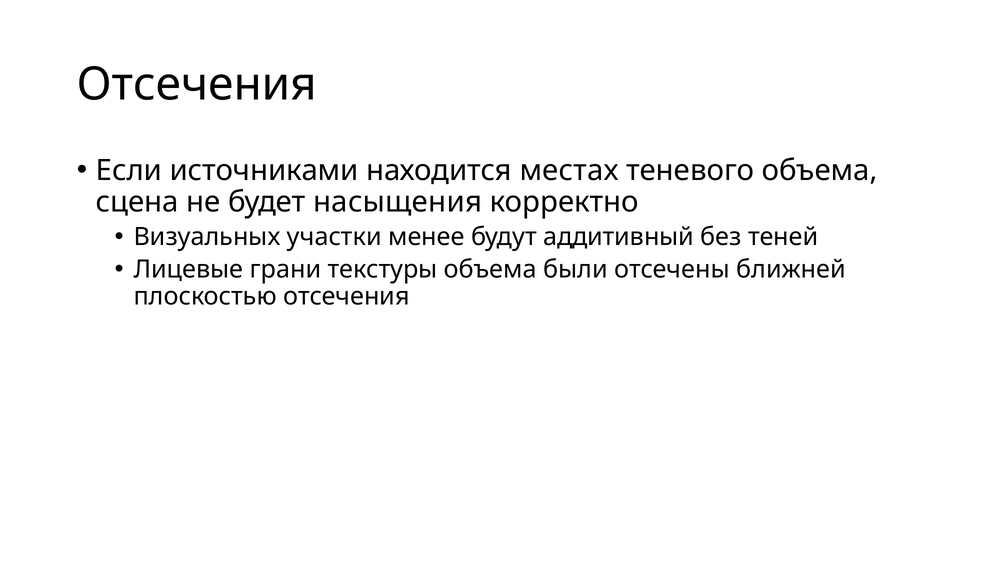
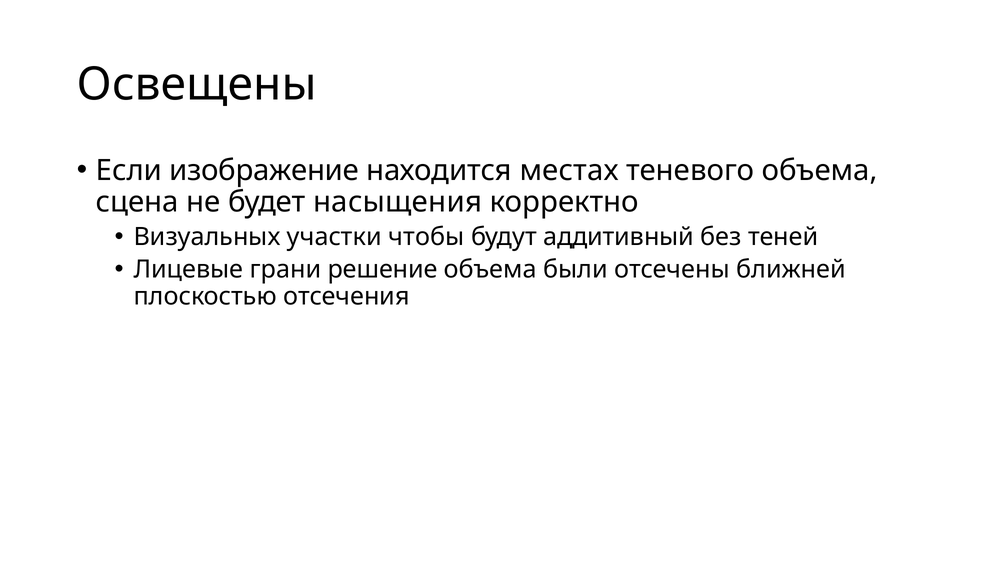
Отсечения: Отсечения -> Освещены (197, 85)
источниками: источниками -> изображение (264, 170)
менее: менее -> чтобы (426, 237)
текстуры: текстуры -> решение (383, 269)
